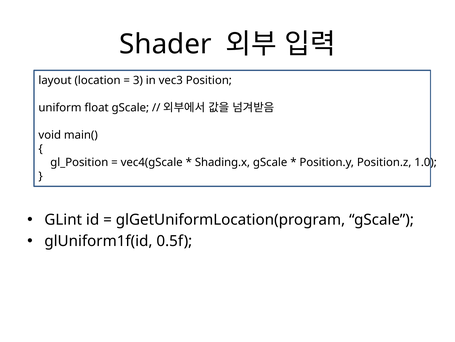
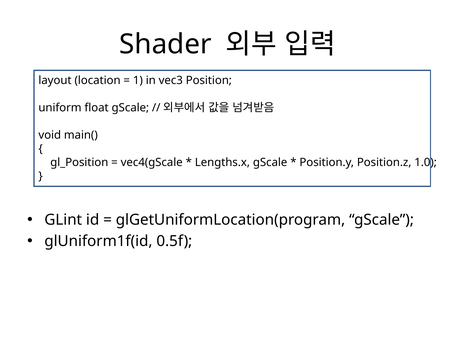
3: 3 -> 1 (138, 80)
Shading.x: Shading.x -> Lengths.x (222, 162)
